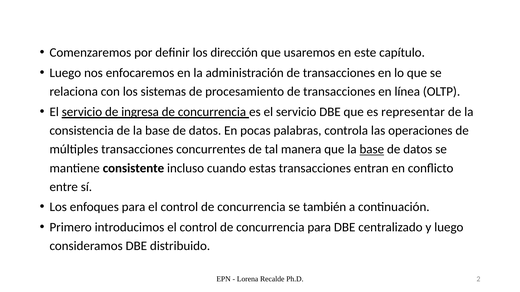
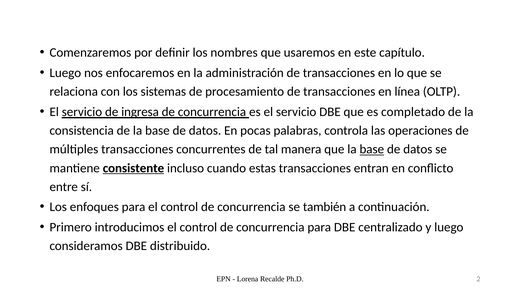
dirección: dirección -> nombres (234, 53)
representar: representar -> completado (413, 112)
consistente underline: none -> present (133, 168)
